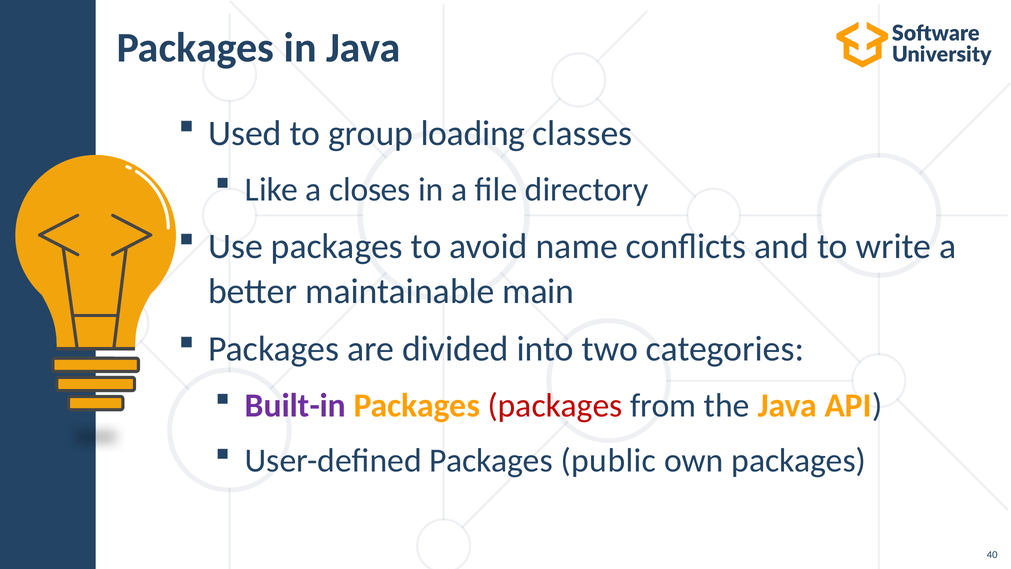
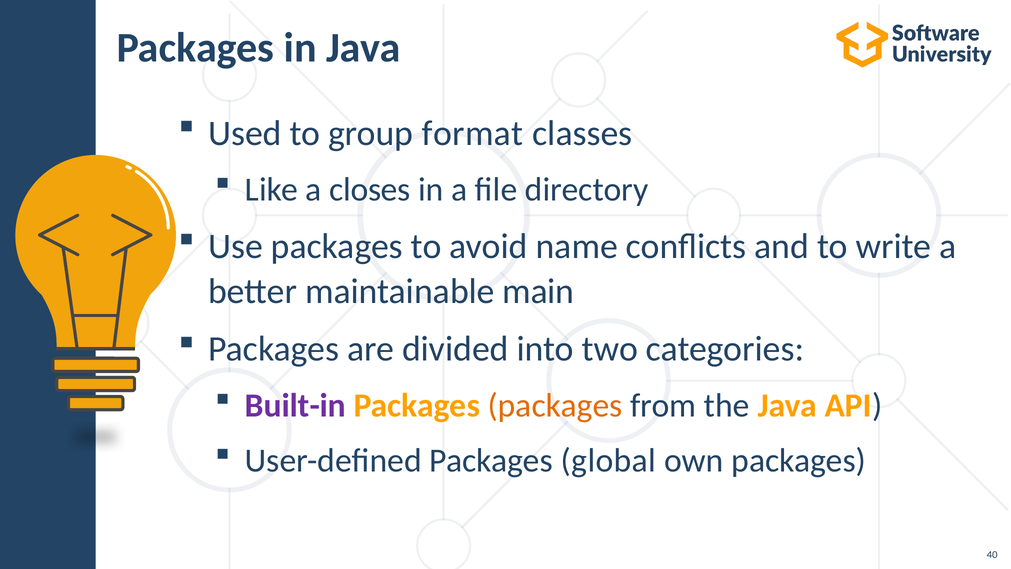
loading: loading -> format (473, 133)
packages colour: red -> orange (555, 405)
public: public -> global (608, 460)
